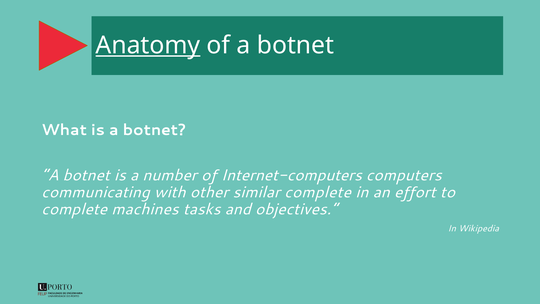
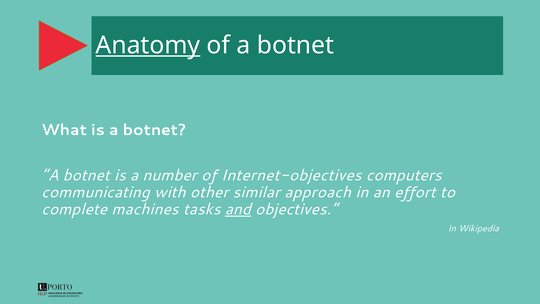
Internet-computers: Internet-computers -> Internet-objectives (291, 175)
similar complete: complete -> approach (318, 192)
and underline: none -> present (238, 209)
